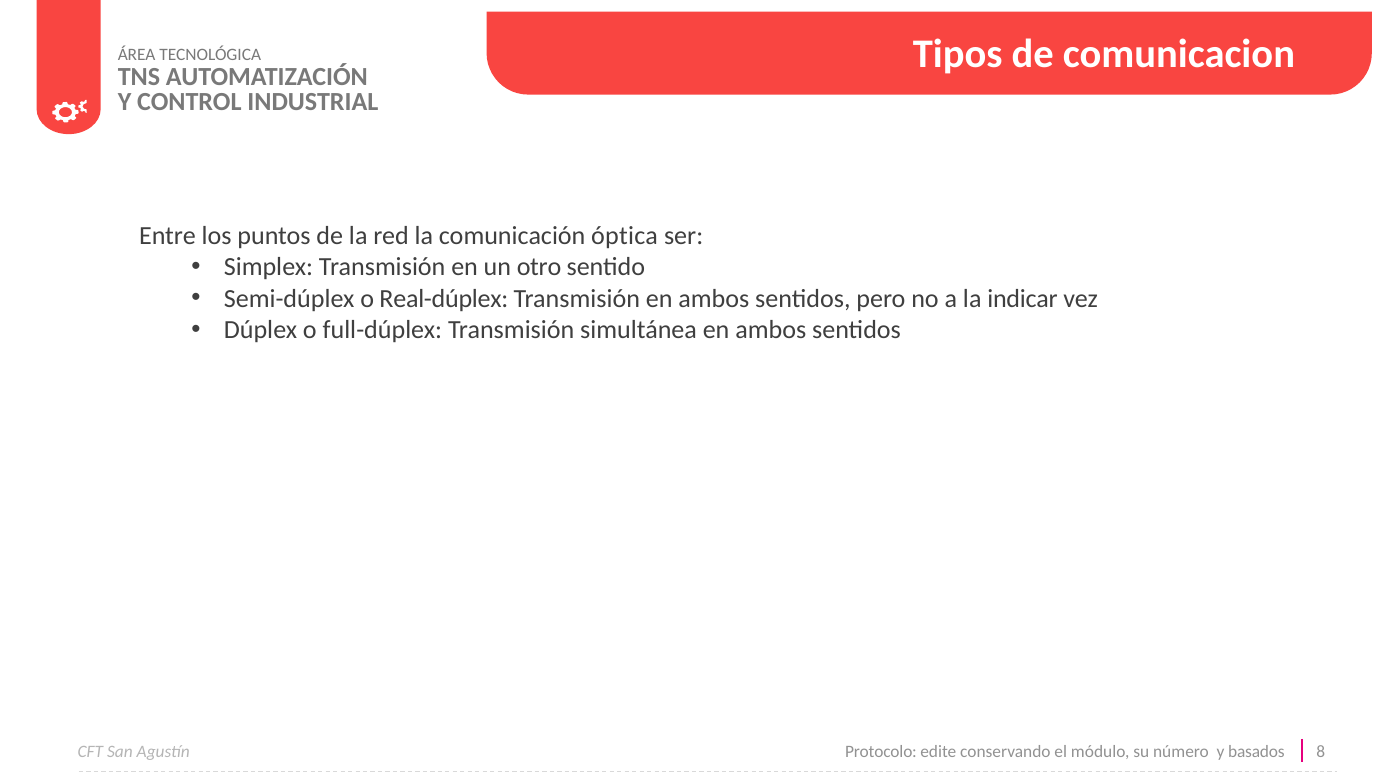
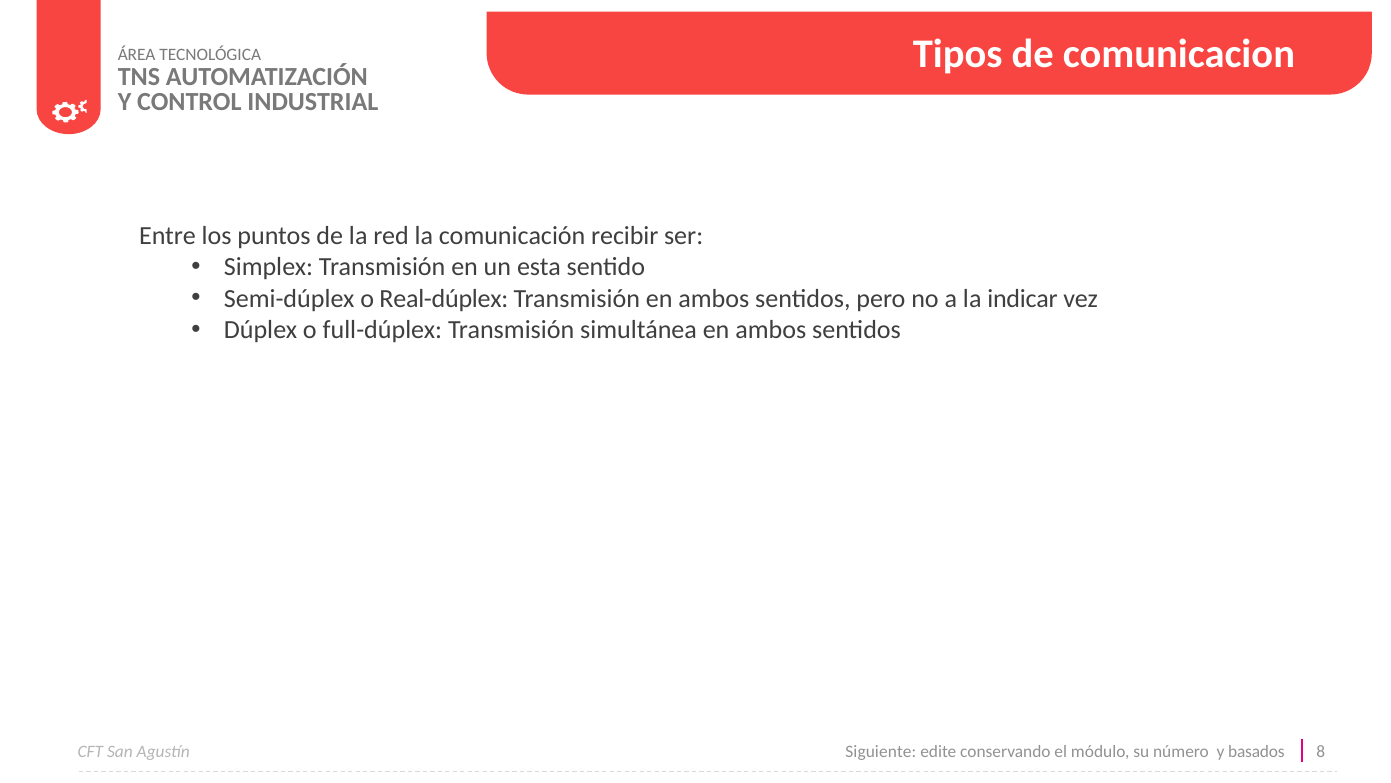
óptica: óptica -> recibir (625, 236)
otro: otro -> esta (539, 267)
Protocolo: Protocolo -> Siguiente (881, 751)
